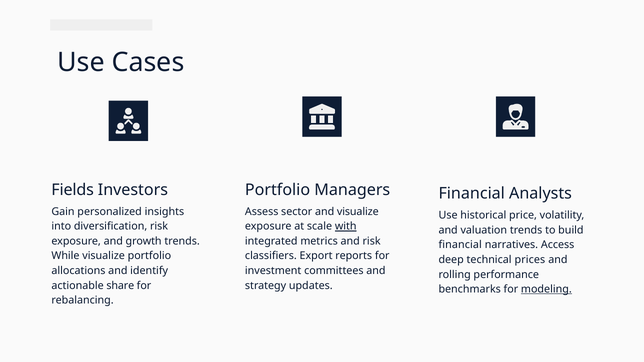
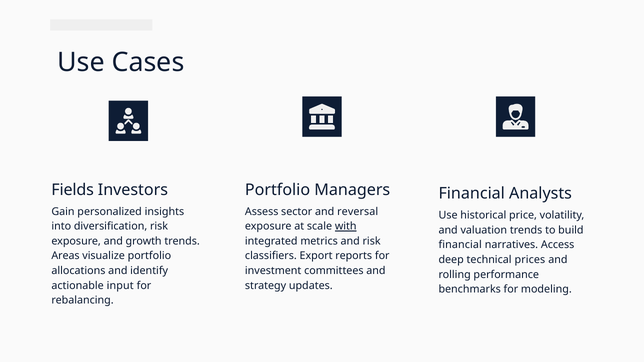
and visualize: visualize -> reversal (358, 212)
While: While -> Areas (66, 256)
share: share -> input (120, 286)
modeling underline: present -> none (546, 290)
